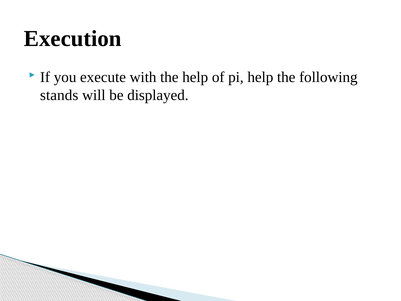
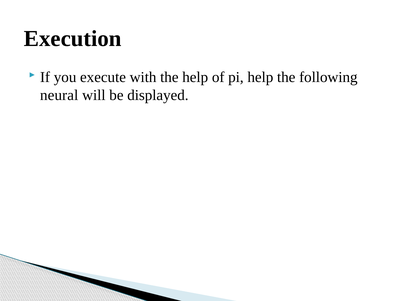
stands: stands -> neural (59, 95)
